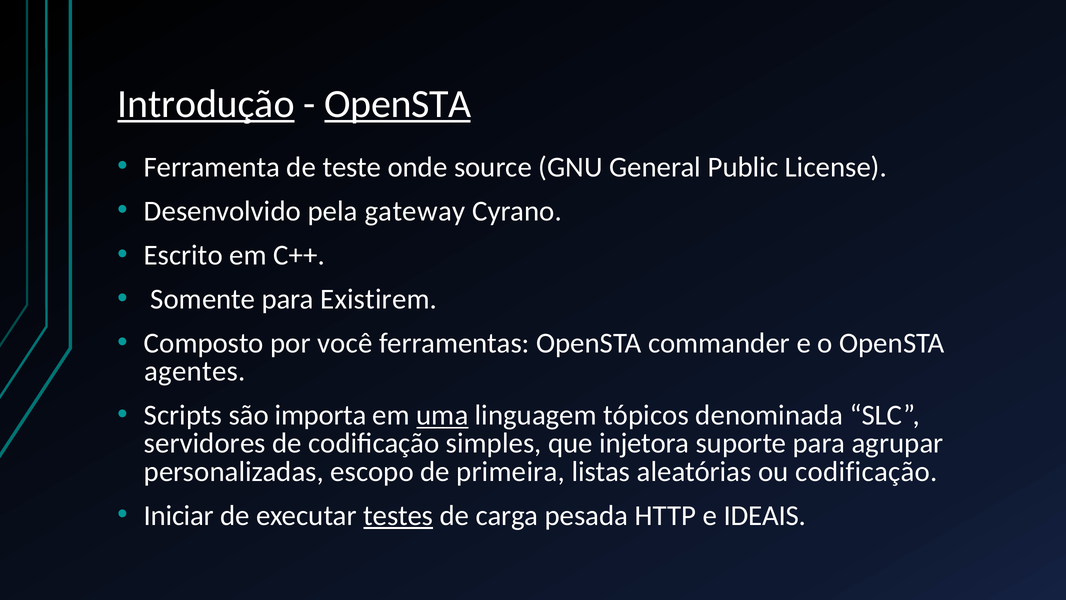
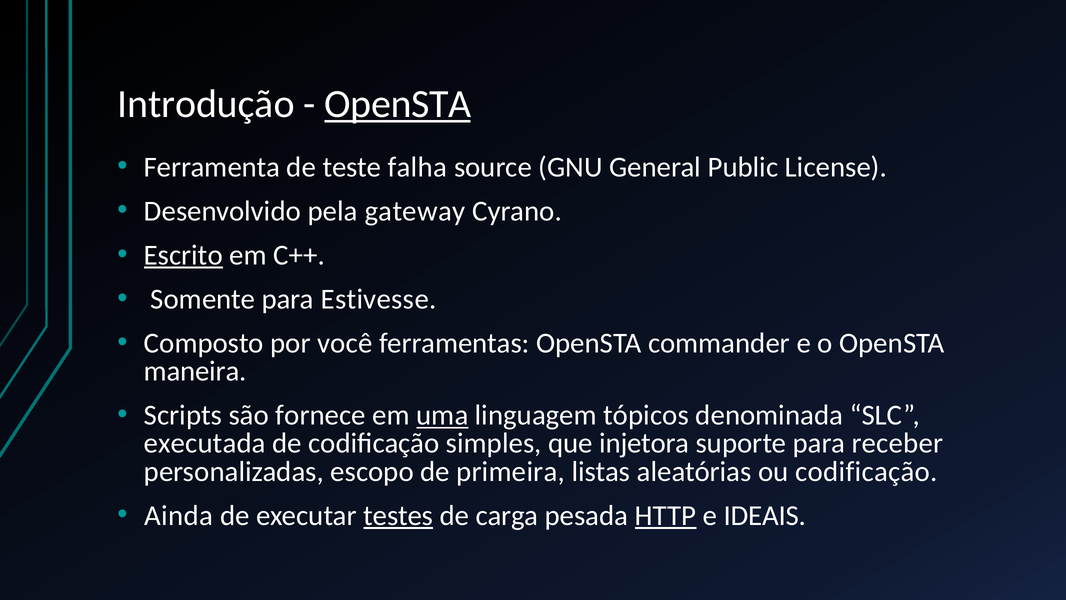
Introdução underline: present -> none (206, 104)
onde: onde -> falha (417, 167)
Escrito underline: none -> present (183, 255)
Existirem: Existirem -> Estivesse (379, 299)
agentes: agentes -> maneira (195, 371)
importa: importa -> fornece (321, 415)
servidores: servidores -> executada (205, 443)
agrupar: agrupar -> receber (897, 443)
Iniciar: Iniciar -> Ainda (179, 515)
HTTP underline: none -> present (665, 515)
